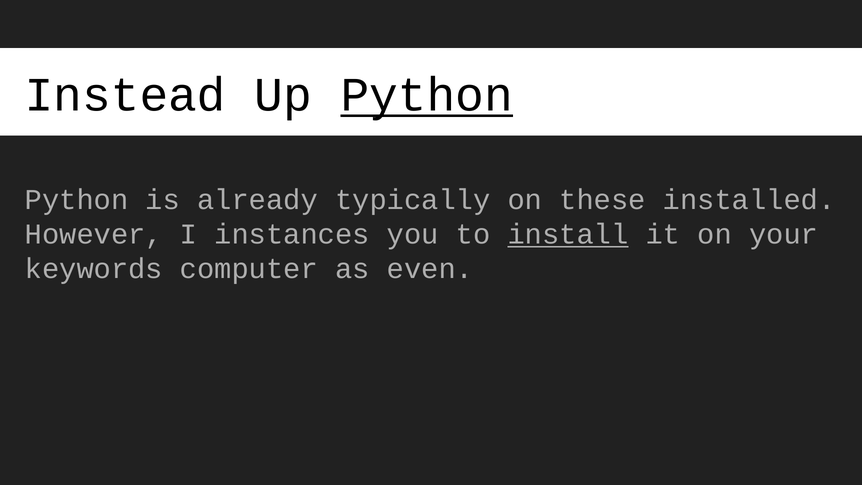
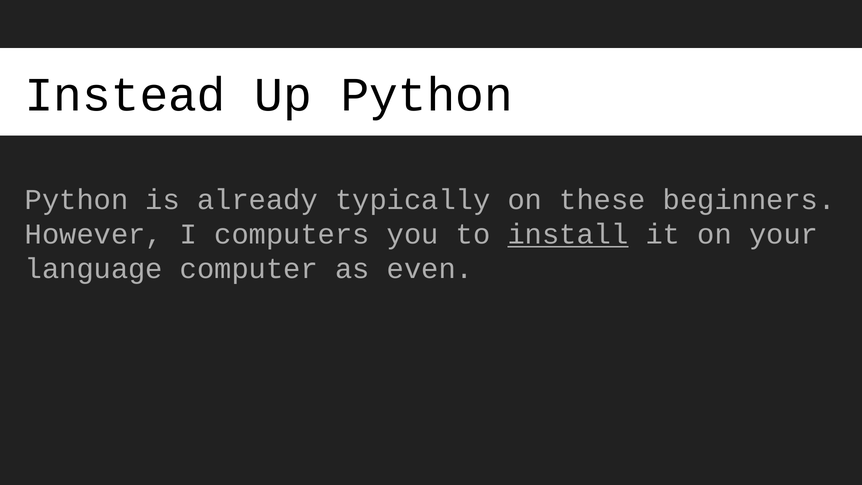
Python underline: present -> none (427, 95)
installed: installed -> beginners (749, 200)
instances: instances -> computers (292, 234)
keywords: keywords -> language (94, 269)
